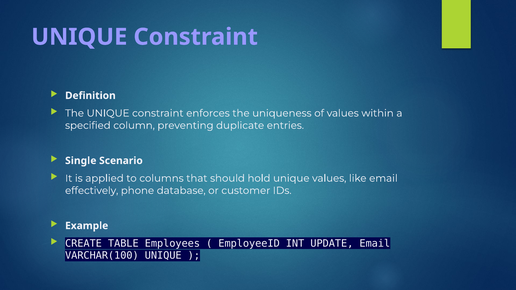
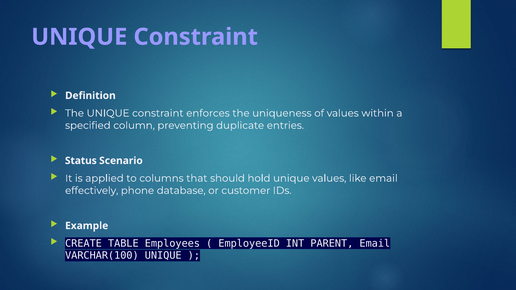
Single: Single -> Status (81, 161)
UPDATE: UPDATE -> PARENT (332, 244)
